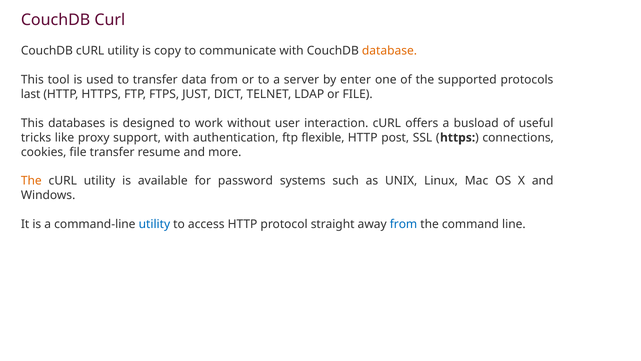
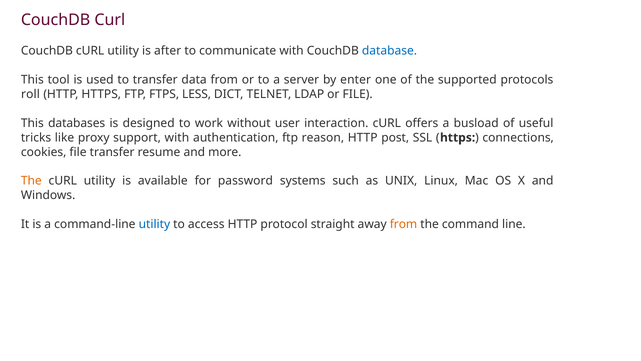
copy: copy -> after (168, 51)
database colour: orange -> blue (389, 51)
last: last -> roll (31, 94)
JUST: JUST -> LESS (197, 94)
flexible: flexible -> reason (323, 137)
from colour: blue -> orange (403, 224)
